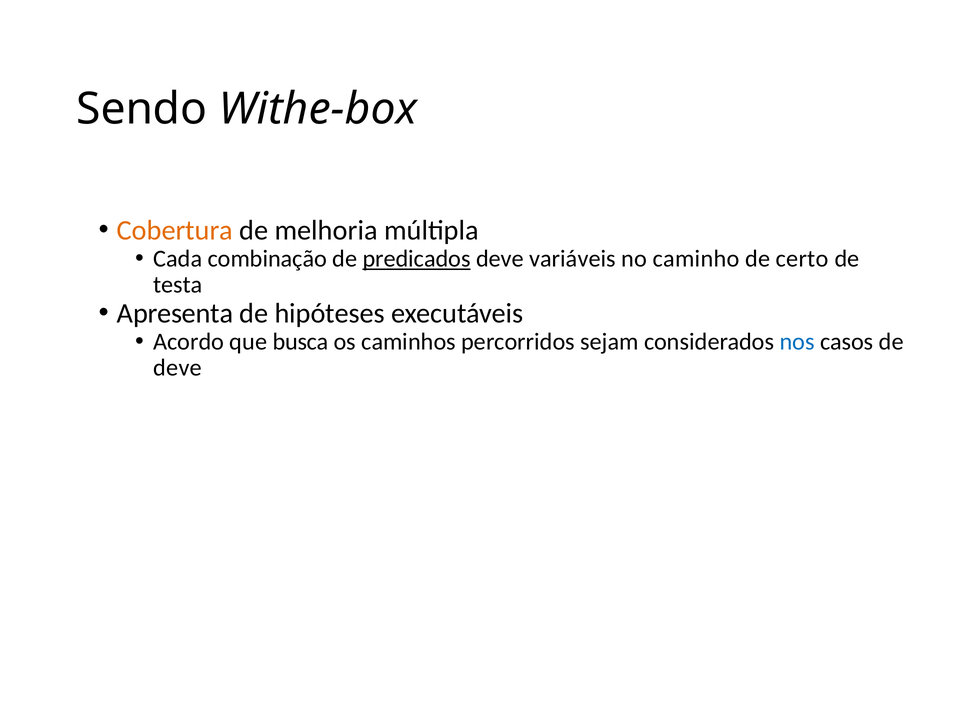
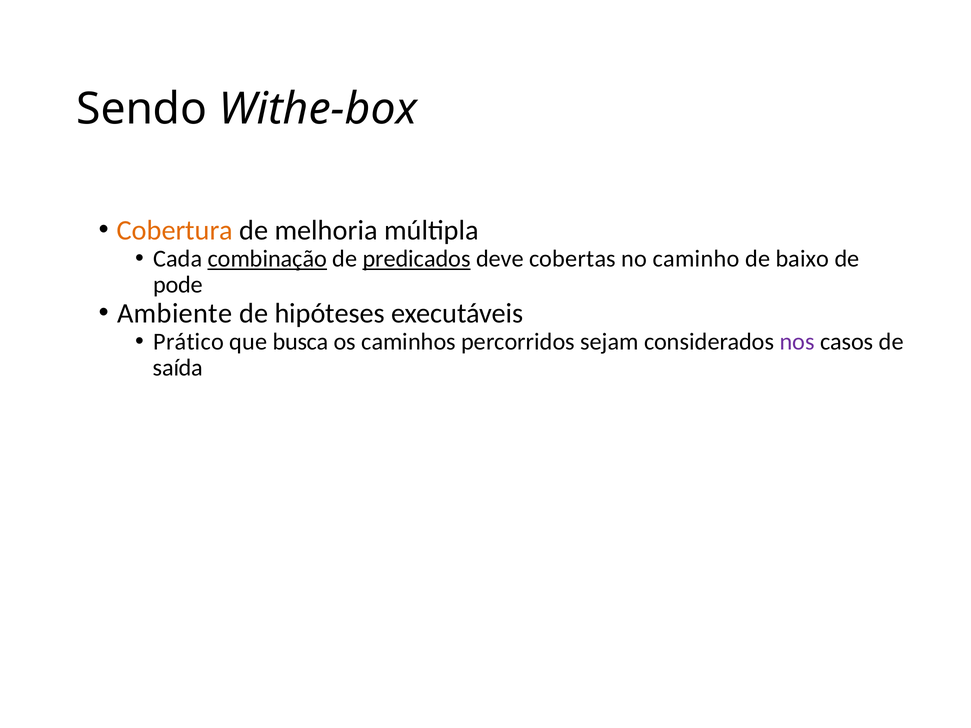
combinação underline: none -> present (267, 259)
variáveis: variáveis -> cobertas (572, 259)
certo: certo -> baixo (802, 259)
testa: testa -> pode (178, 285)
Apresenta: Apresenta -> Ambiente (175, 313)
Acordo: Acordo -> Prático (189, 342)
nos colour: blue -> purple (797, 342)
deve: deve -> saída (178, 368)
